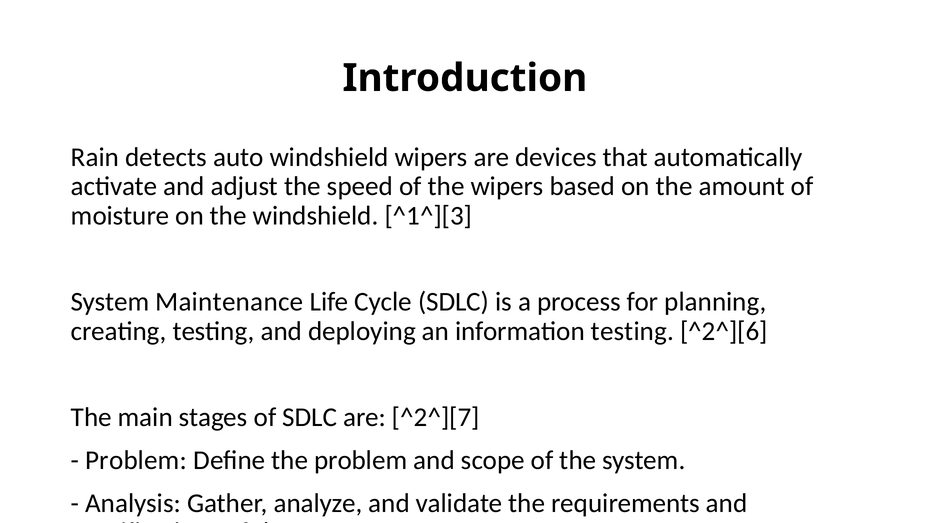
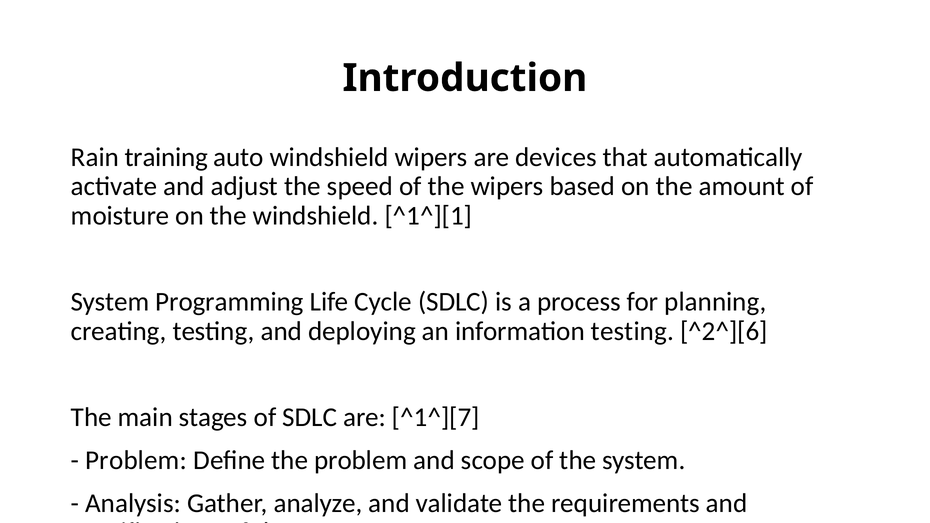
detects: detects -> training (166, 157)
^1^][3: ^1^][3 -> ^1^][1 (428, 216)
System Maintenance: Maintenance -> Programming (229, 302)
^2^][7: ^2^][7 -> ^1^][7 (436, 417)
